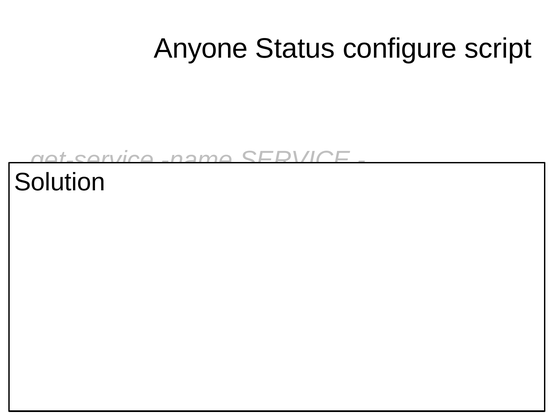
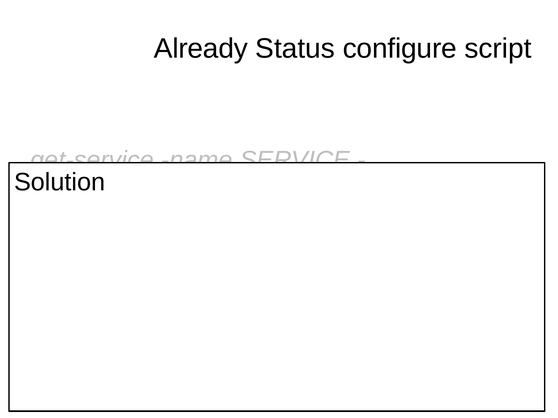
Anyone: Anyone -> Already (201, 49)
